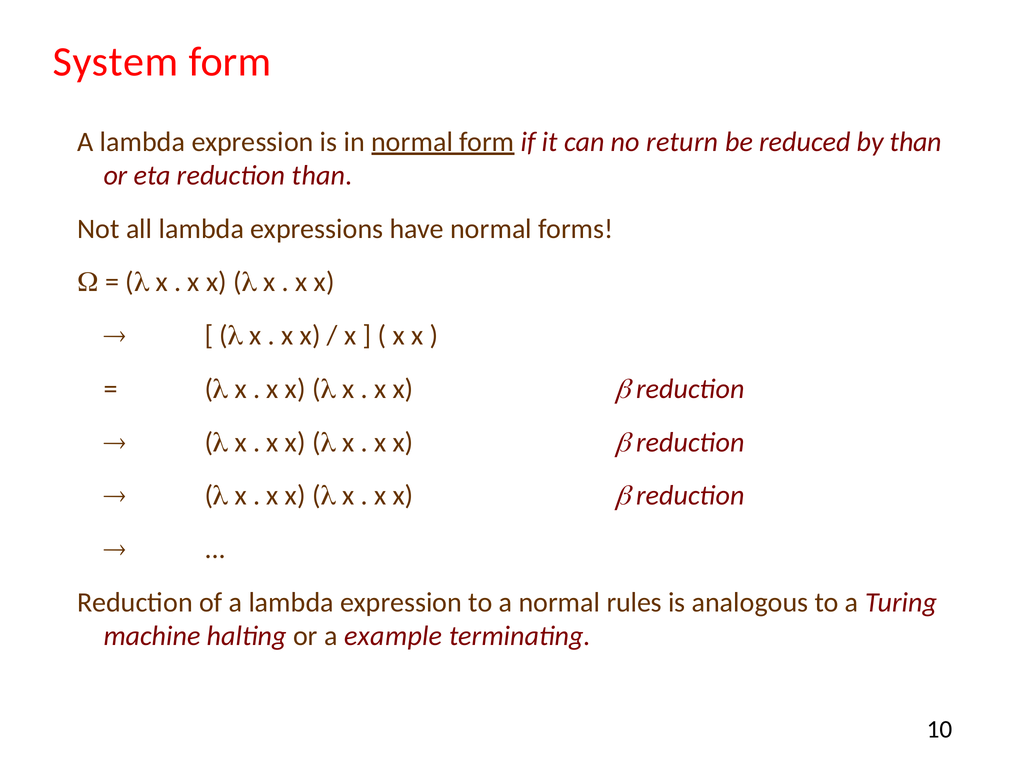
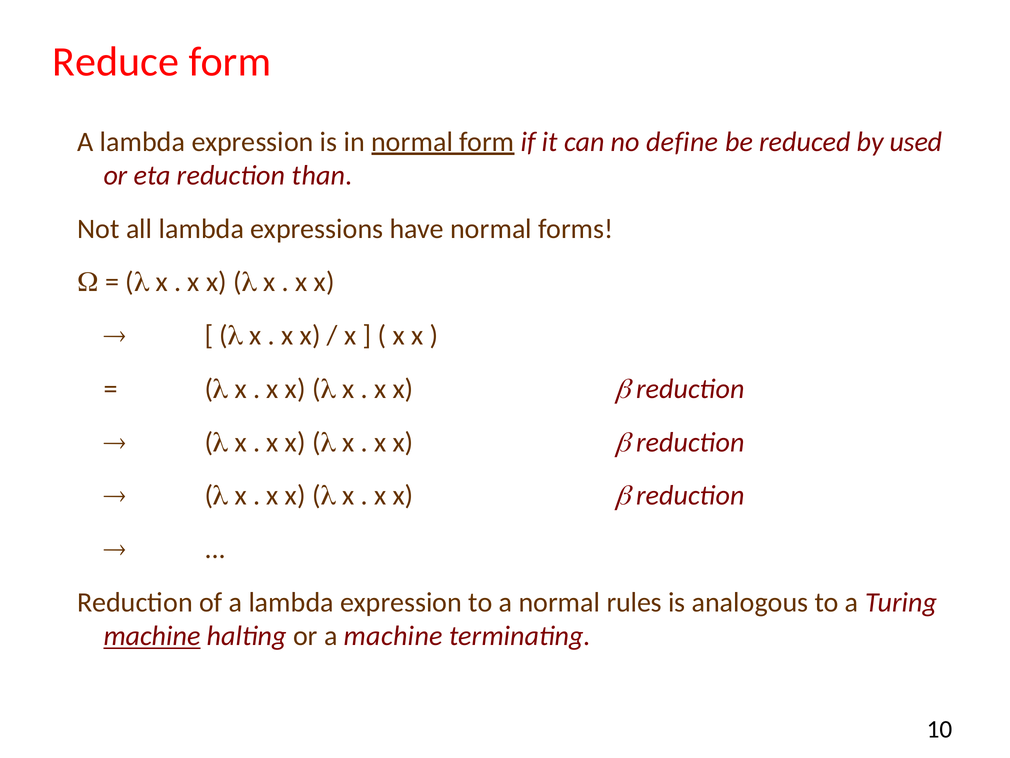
System: System -> Reduce (116, 62)
return: return -> define (682, 142)
by than: than -> used (916, 142)
machine underline: none -> present (152, 636)
a example: example -> machine (393, 636)
